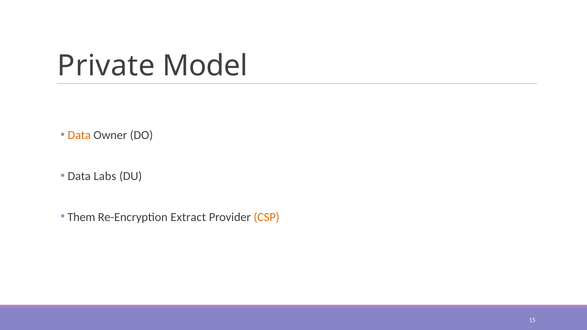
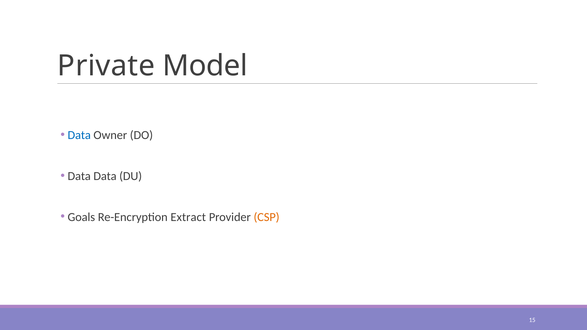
Data colour: orange -> blue (79, 135)
Data Labs: Labs -> Data (105, 176)
Them: Them -> Goals (81, 217)
